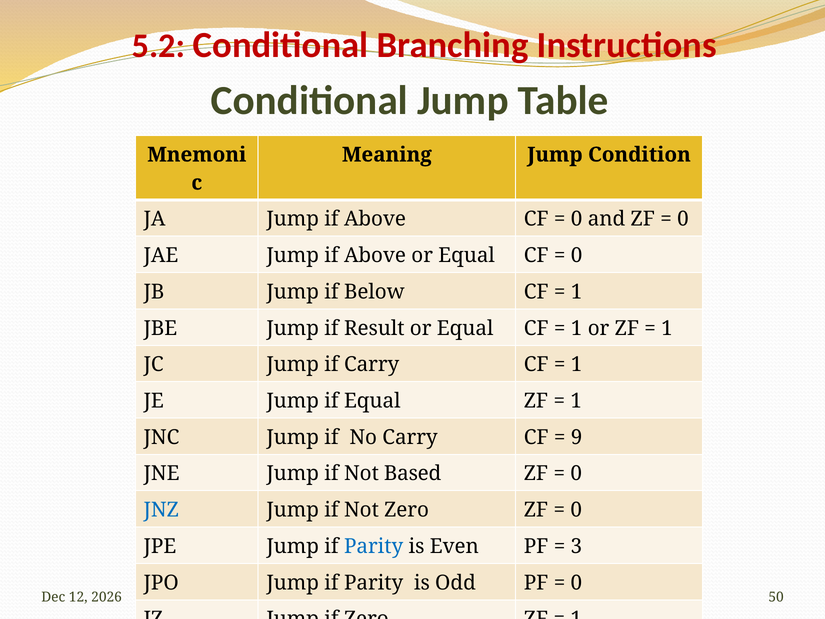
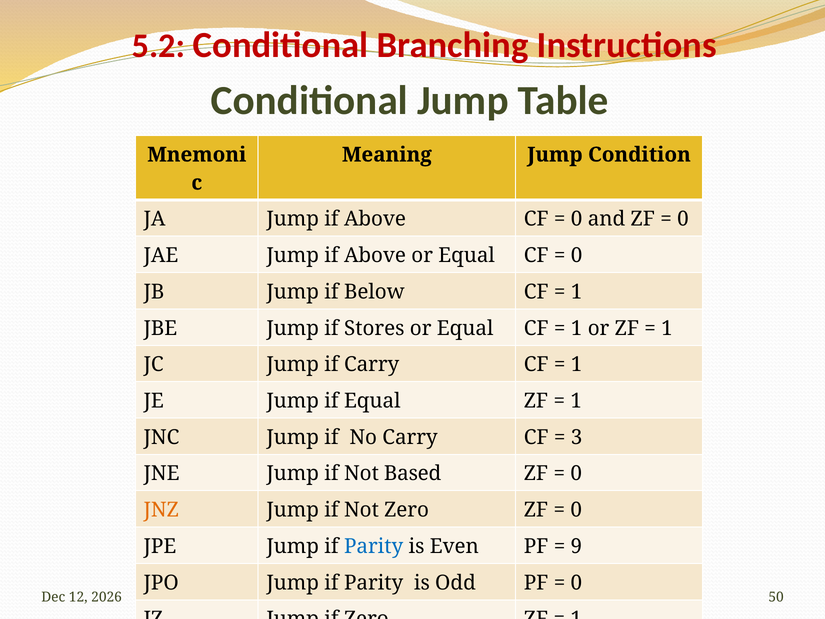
Result: Result -> Stores (374, 328)
9: 9 -> 3 (577, 437)
JNZ colour: blue -> orange (161, 510)
3: 3 -> 9 (576, 546)
